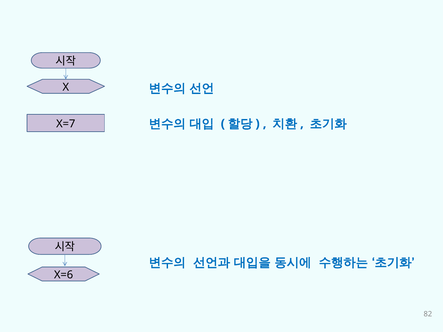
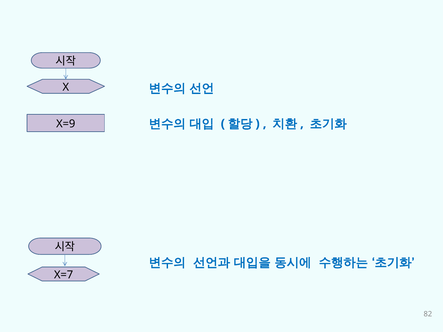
X=7: X=7 -> X=9 (66, 124)
X=6: X=6 -> X=7 (64, 275)
